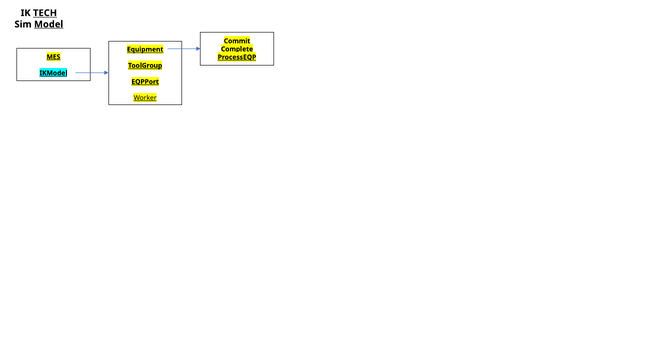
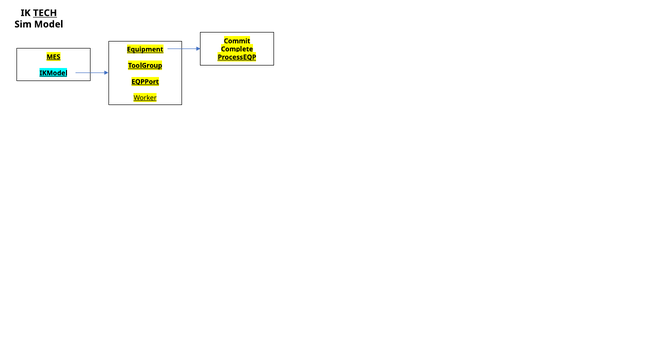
Model underline: present -> none (49, 24)
